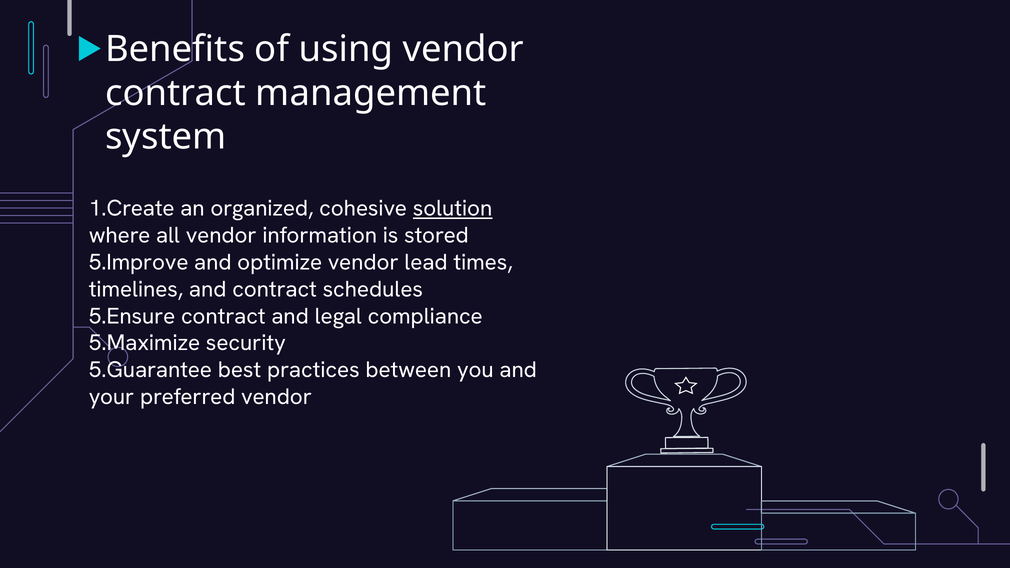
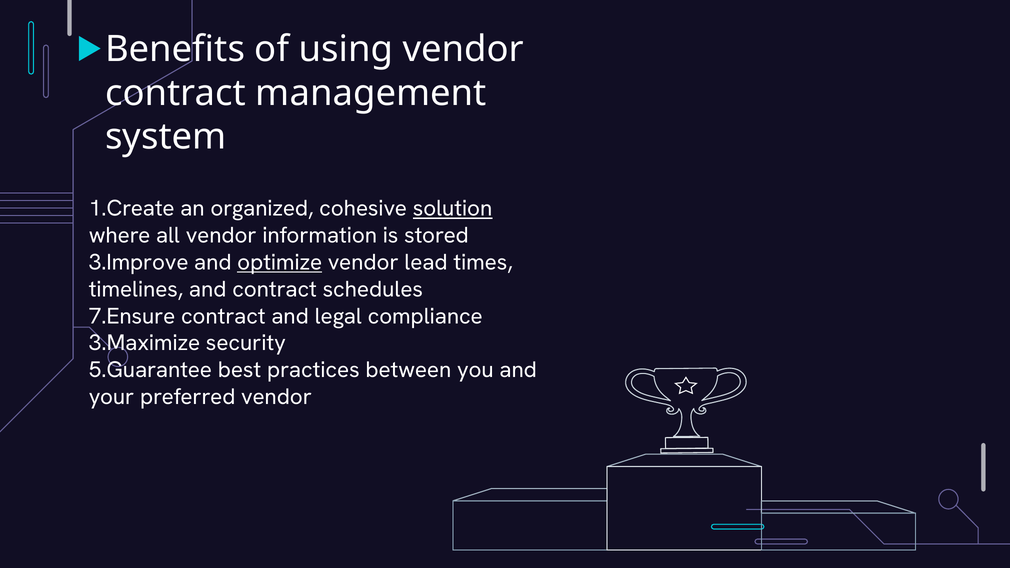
5.Improve: 5.Improve -> 3.Improve (139, 262)
optimize underline: none -> present (280, 262)
5.Ensure: 5.Ensure -> 7.Ensure (132, 316)
5.Maximize: 5.Maximize -> 3.Maximize (144, 343)
